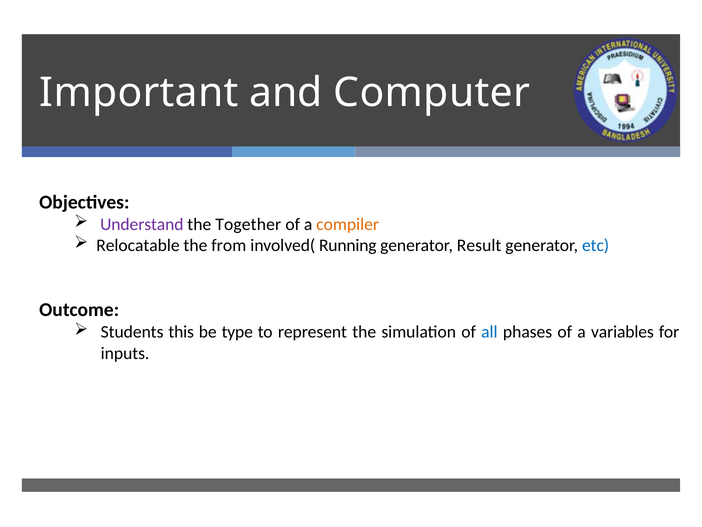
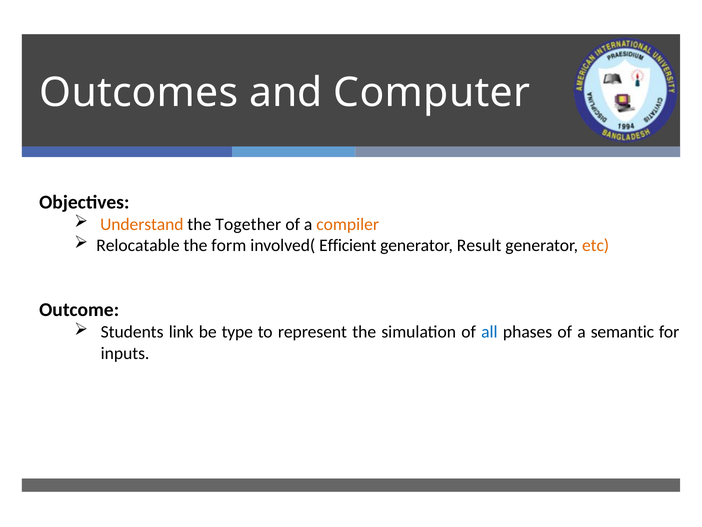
Important: Important -> Outcomes (139, 93)
Understand colour: purple -> orange (142, 224)
from: from -> form (229, 245)
Running: Running -> Efficient (348, 245)
etc colour: blue -> orange (596, 245)
this: this -> link (181, 332)
variables: variables -> semantic (622, 332)
